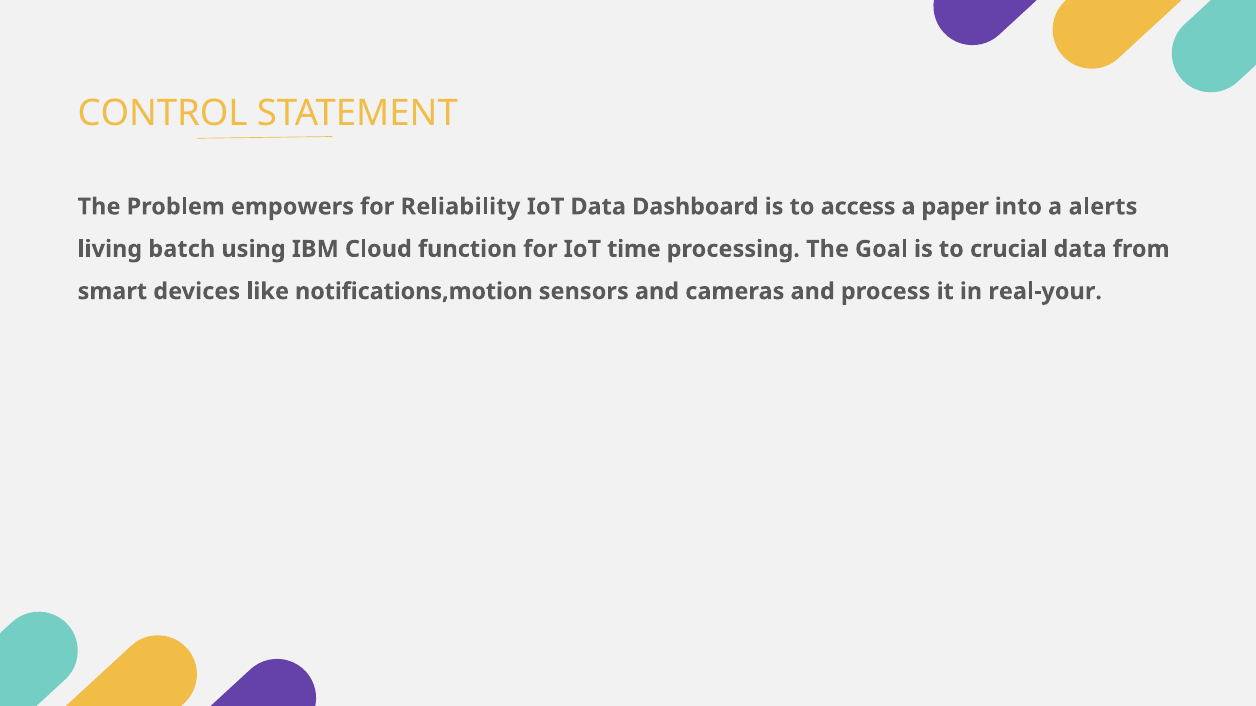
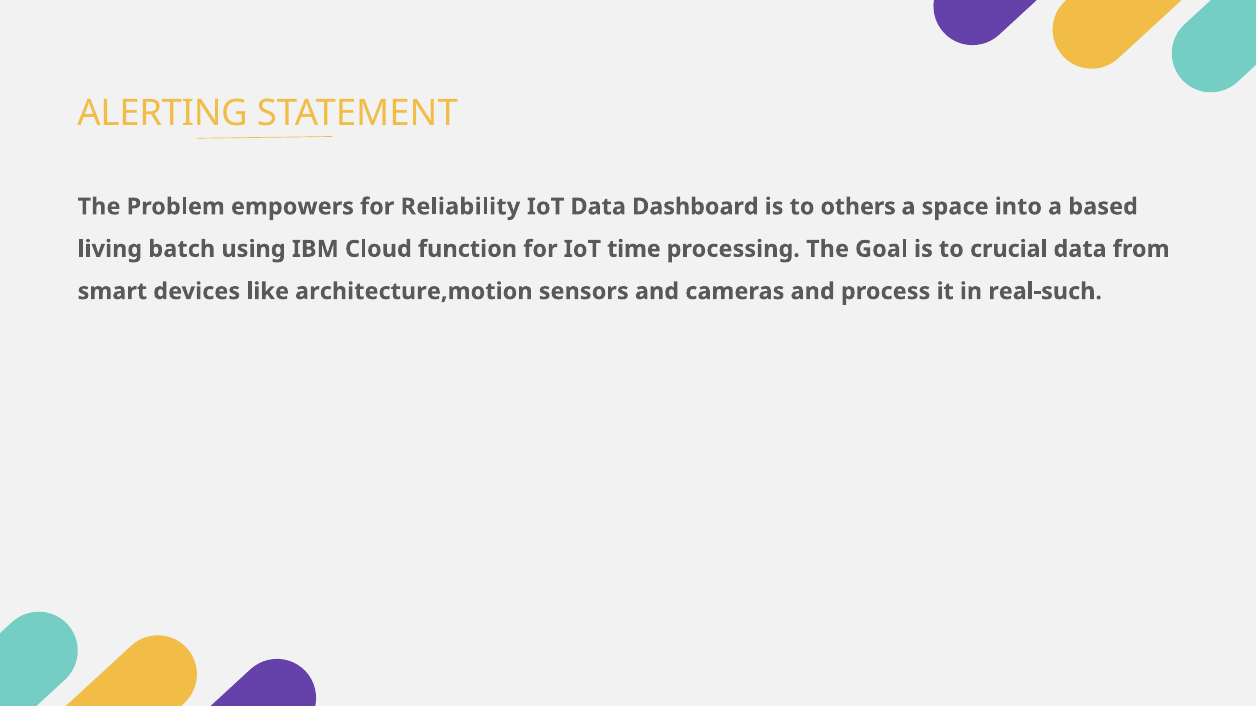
CONTROL: CONTROL -> ALERTING (163, 114)
access: access -> others (858, 207)
paper: paper -> space (955, 207)
alerts: alerts -> based (1103, 207)
notifications,motion: notifications,motion -> architecture,motion (414, 292)
real-your: real-your -> real-such (1045, 292)
